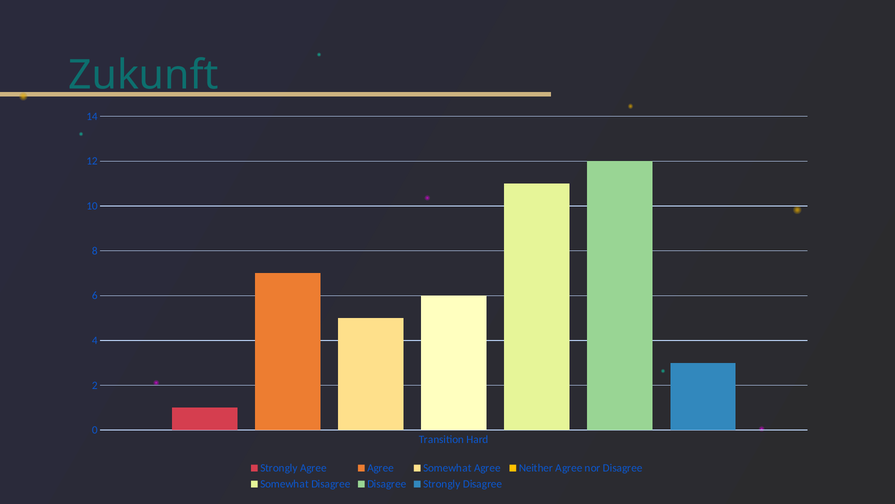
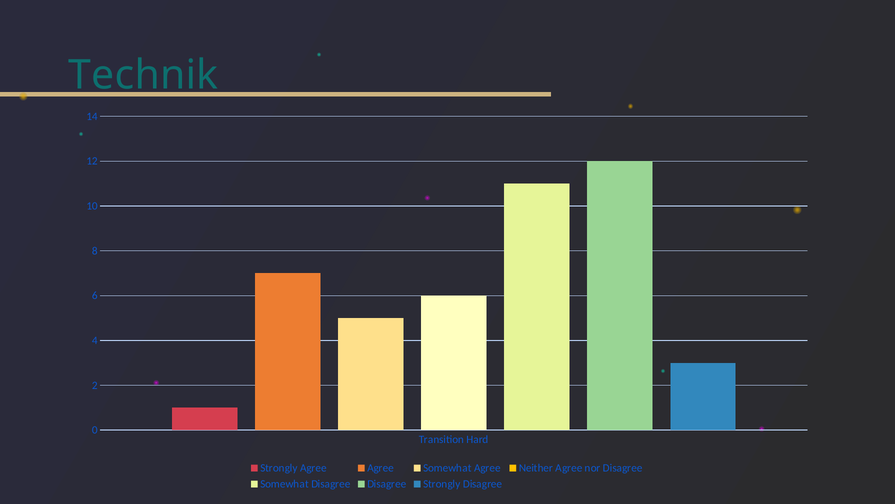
Zukunft: Zukunft -> Technik (143, 75)
